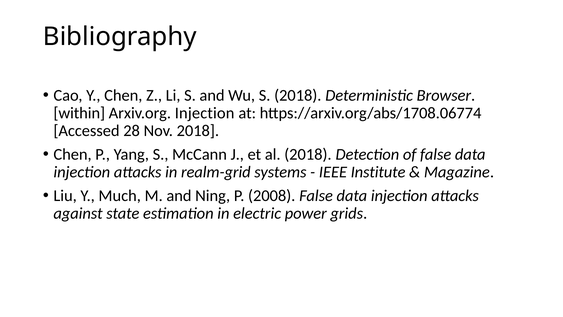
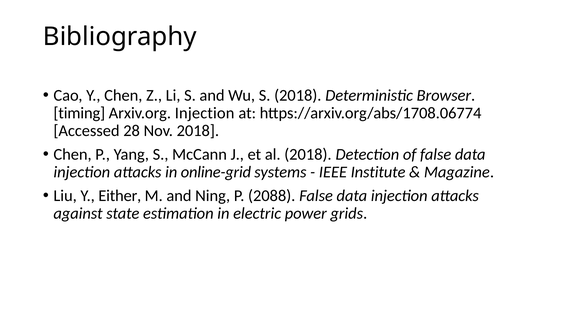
within: within -> timing (79, 113)
realm-grid: realm-grid -> online-grid (216, 172)
Much: Much -> Either (120, 196)
2008: 2008 -> 2088 (272, 196)
